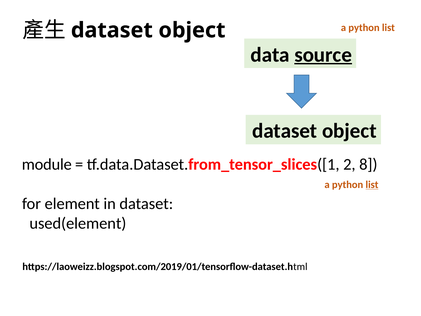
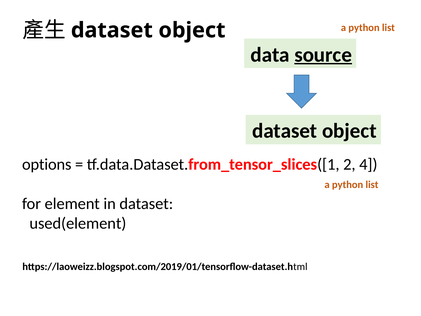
module: module -> options (47, 164)
8: 8 -> 4 (368, 164)
list underline: present -> none (372, 185)
